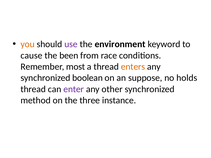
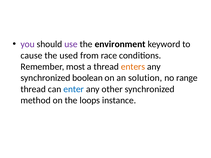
you colour: orange -> purple (28, 44)
been: been -> used (69, 56)
suppose: suppose -> solution (145, 78)
holds: holds -> range (187, 78)
enter colour: purple -> blue (74, 89)
three: three -> loops (90, 101)
